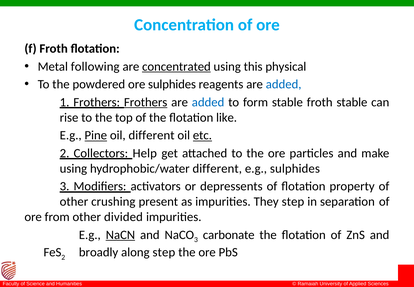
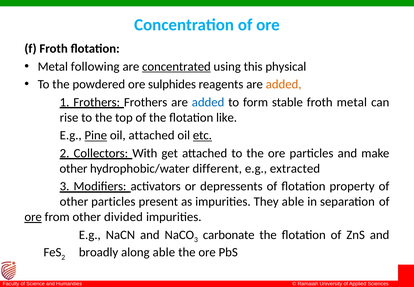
added colour: blue -> orange (284, 84)
Frothers underline: present -> none (146, 102)
froth stable: stable -> metal (352, 102)
oil different: different -> attached (152, 135)
Help: Help -> With (145, 153)
using: using -> other (74, 168)
e.g sulphides: sulphides -> extracted (295, 168)
other crushing: crushing -> particles (113, 201)
They step: step -> able (293, 201)
ore underline: none -> present (33, 217)
NaCN underline: present -> none (120, 235)
along step: step -> able (164, 252)
